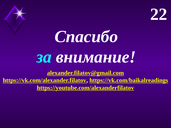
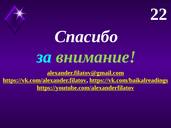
внимание colour: white -> light green (96, 57)
